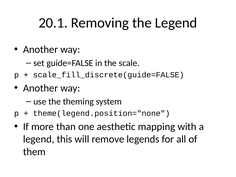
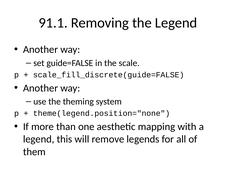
20.1: 20.1 -> 91.1 (53, 23)
